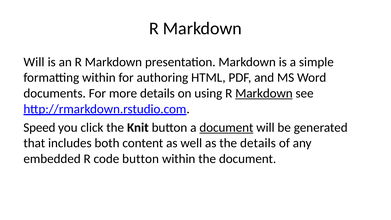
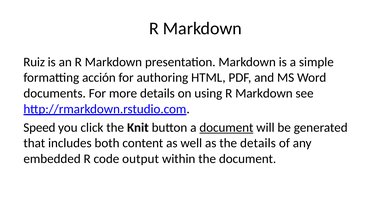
Will: Will -> Ruiz (34, 62)
formatting within: within -> acción (99, 78)
Markdown underline: present -> none (264, 93)
code button: button -> output (141, 159)
